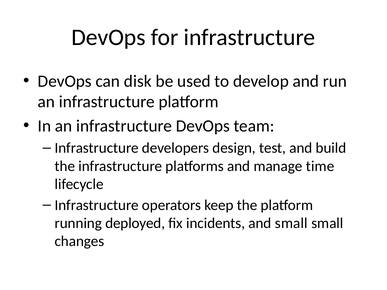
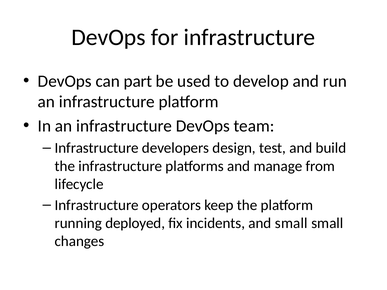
disk: disk -> part (138, 81)
time: time -> from (320, 166)
